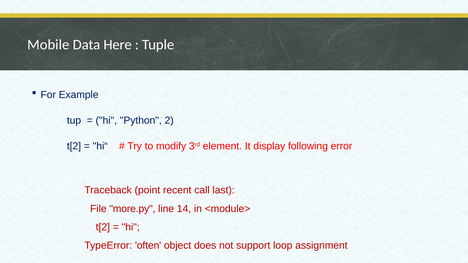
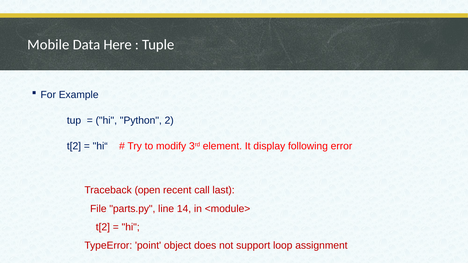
point: point -> open (147, 190)
more.py: more.py -> parts.py (132, 209)
often: often -> point (148, 246)
